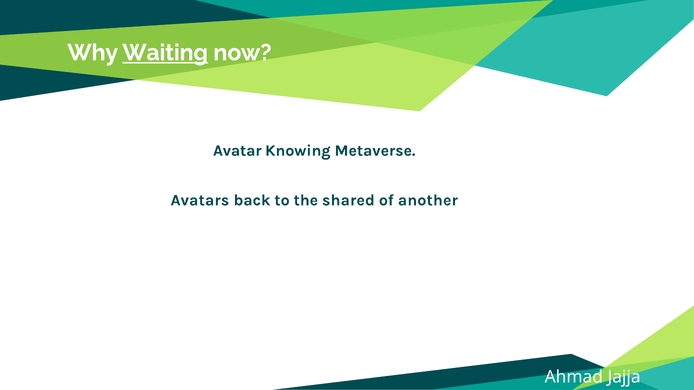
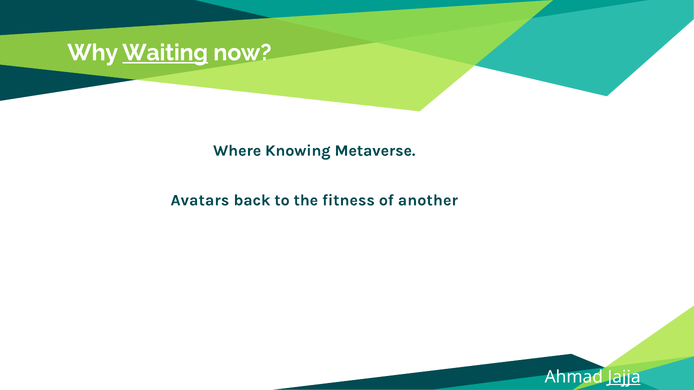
Avatar: Avatar -> Where (237, 151)
shared: shared -> fitness (348, 200)
Jajja underline: none -> present (624, 377)
